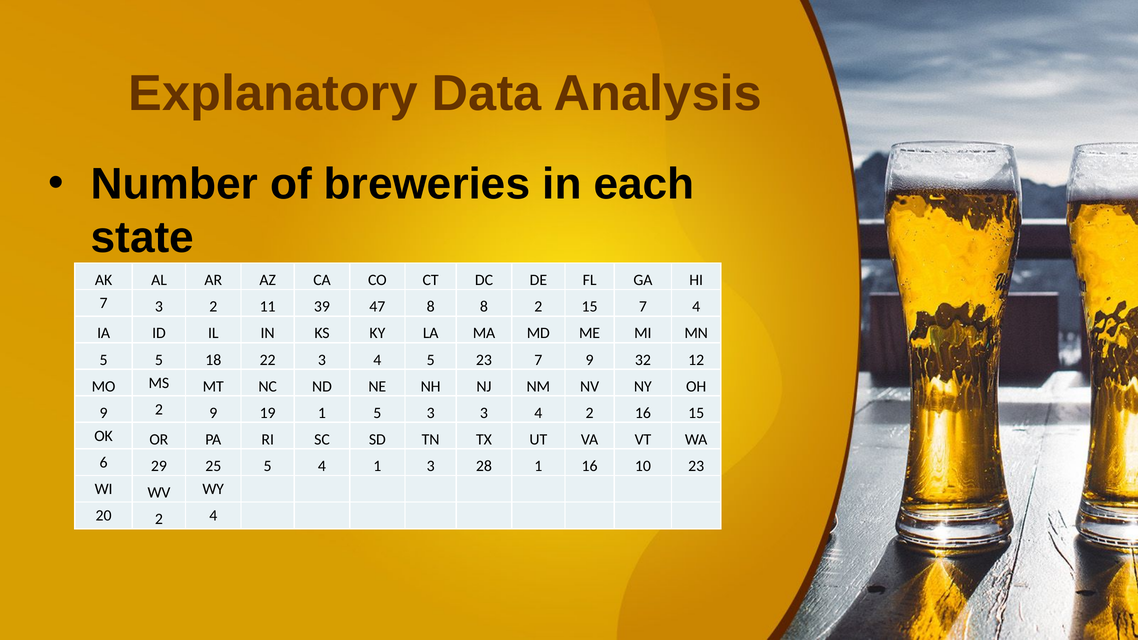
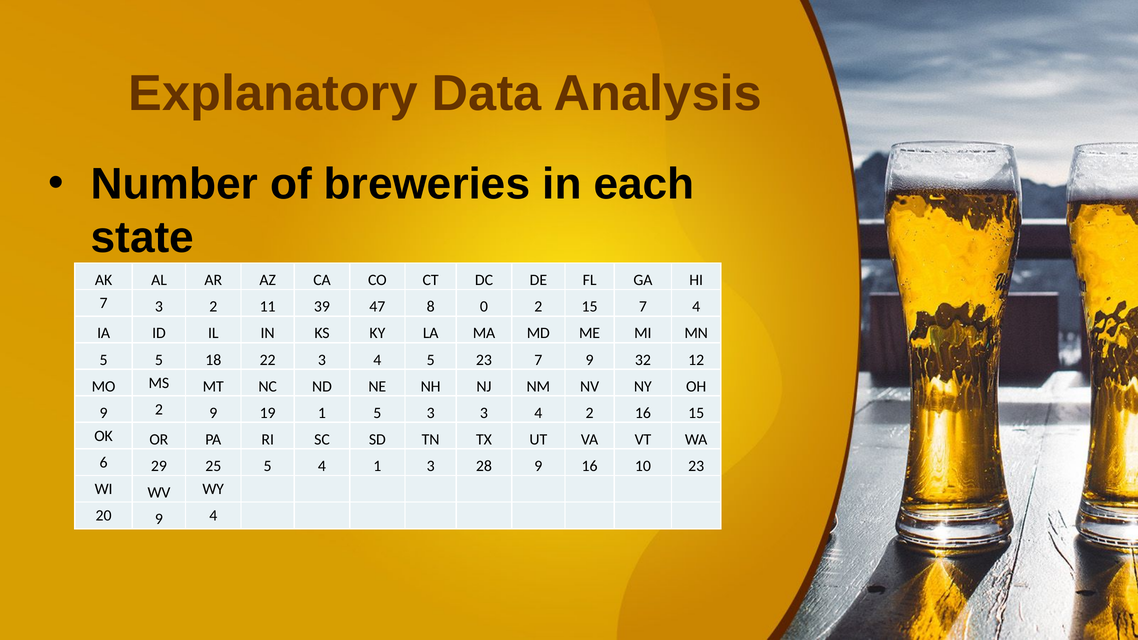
8 8: 8 -> 0 (484, 307)
28 1: 1 -> 9 (538, 466)
20 2: 2 -> 9 (159, 519)
